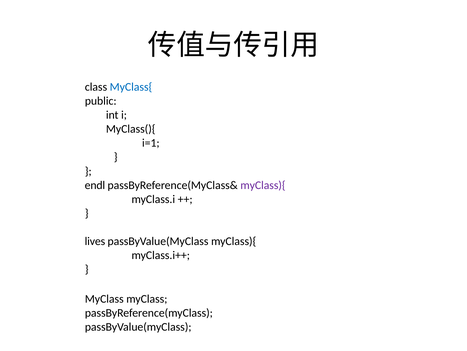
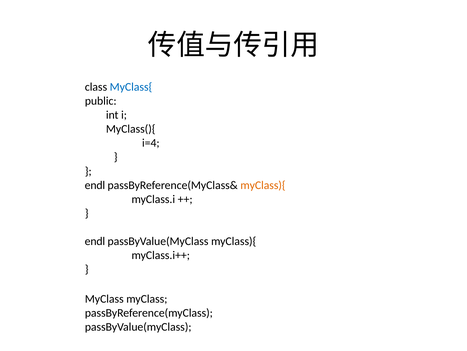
i=1: i=1 -> i=4 (151, 143)
myClass){ colour: purple -> orange (263, 185)
lives: lives -> endl (95, 241)
